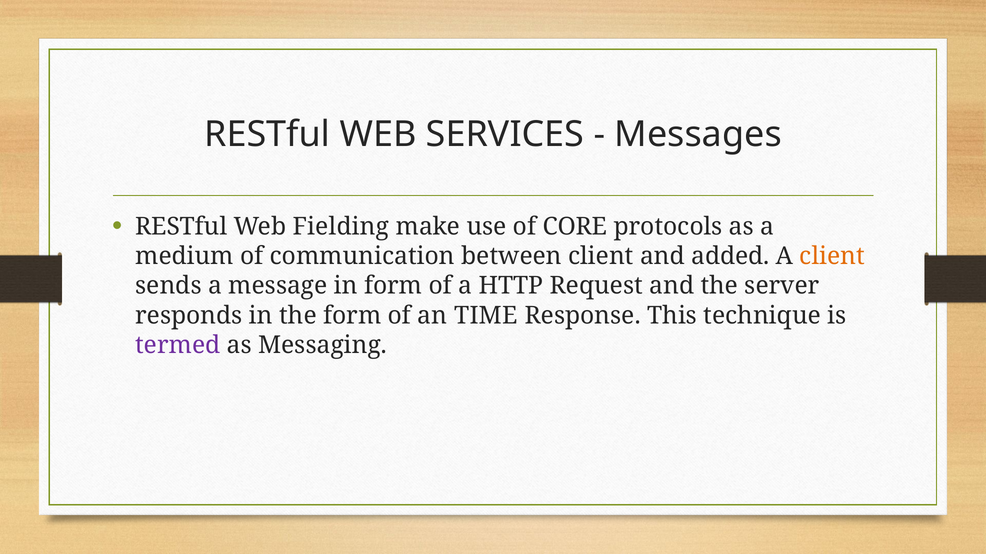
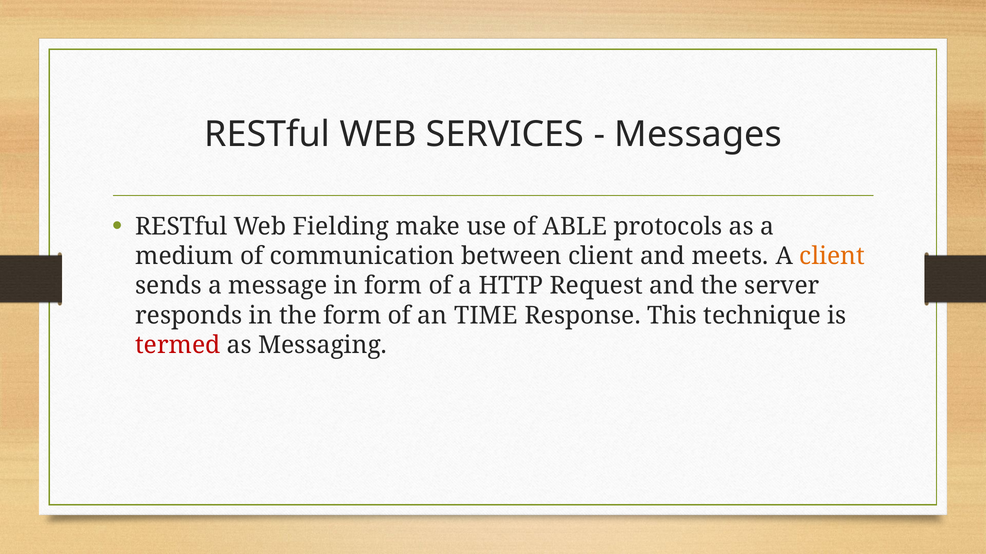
CORE: CORE -> ABLE (575, 227)
added: added -> meets (730, 257)
termed colour: purple -> red (178, 345)
